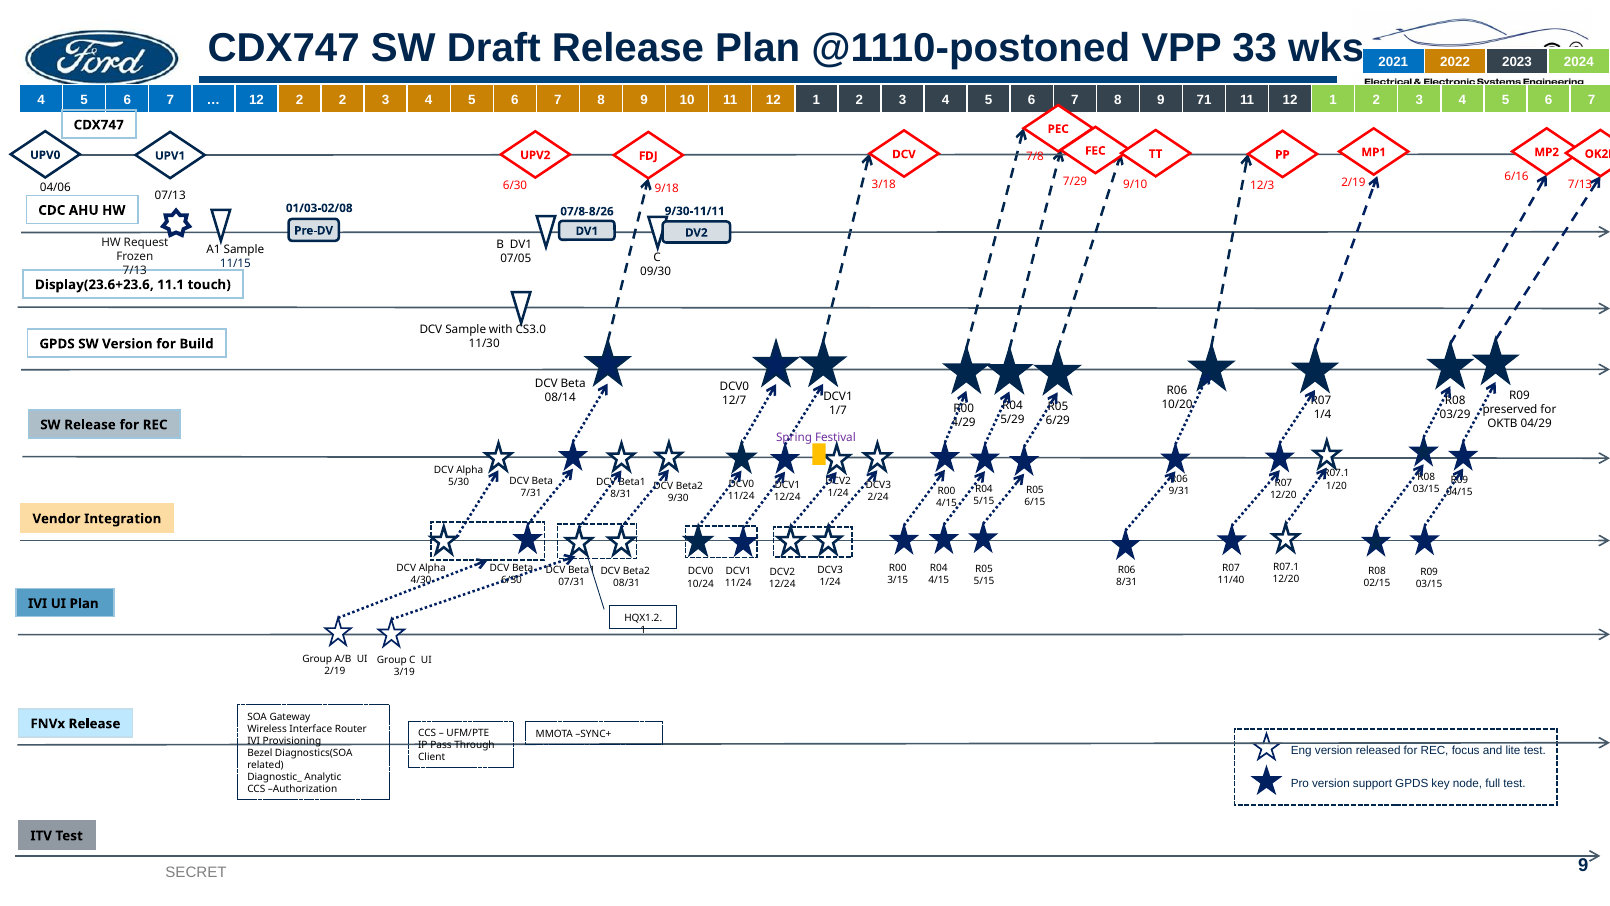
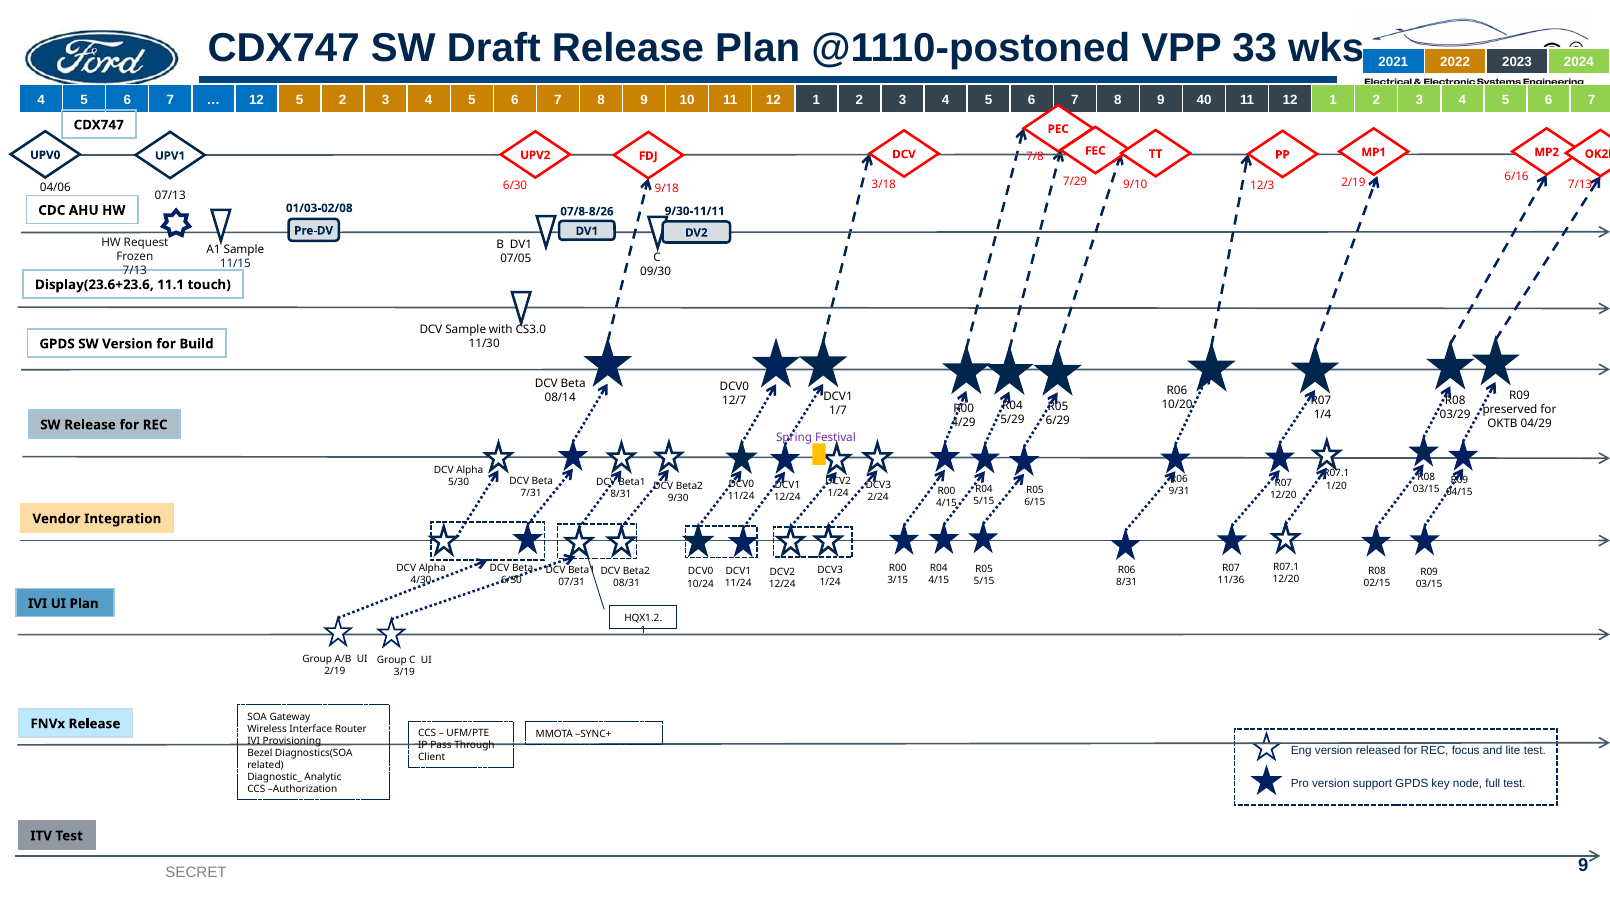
12 2: 2 -> 5 (300, 100)
71: 71 -> 40 (1204, 100)
11/40: 11/40 -> 11/36 (1231, 580)
